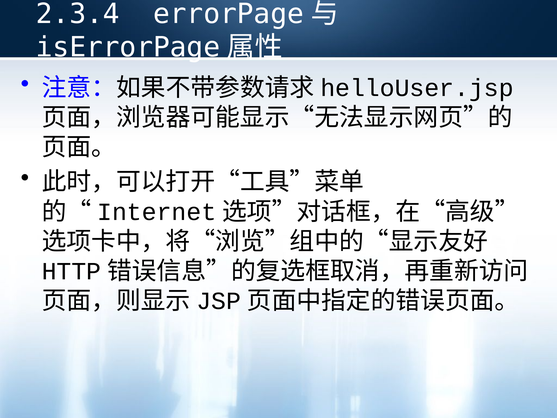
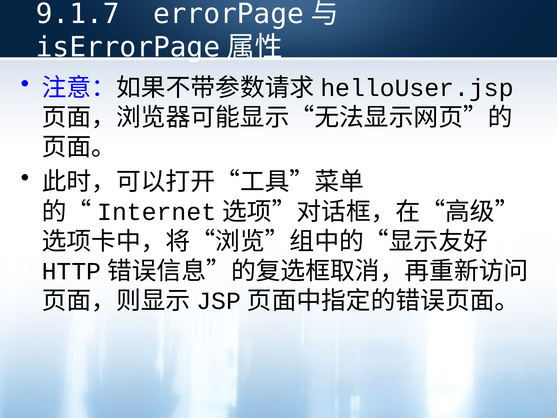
2.3.4: 2.3.4 -> 9.1.7 (78, 14)
